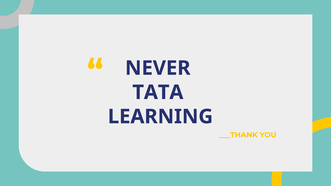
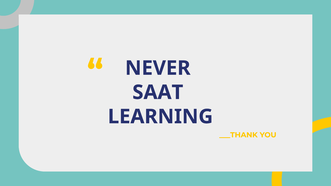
TATA: TATA -> SAAT (158, 92)
